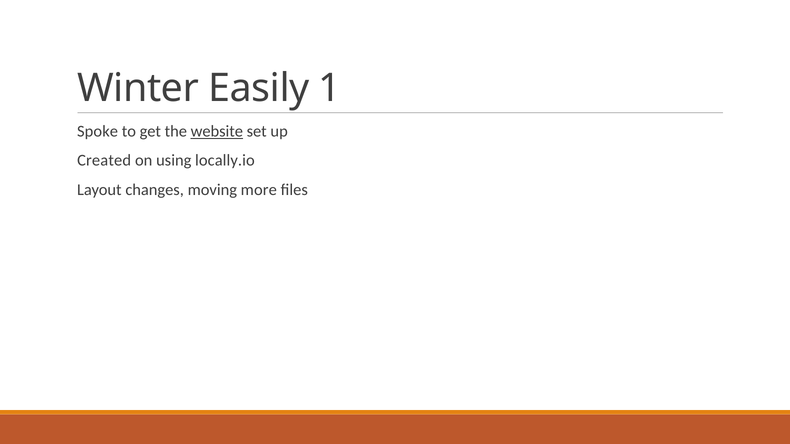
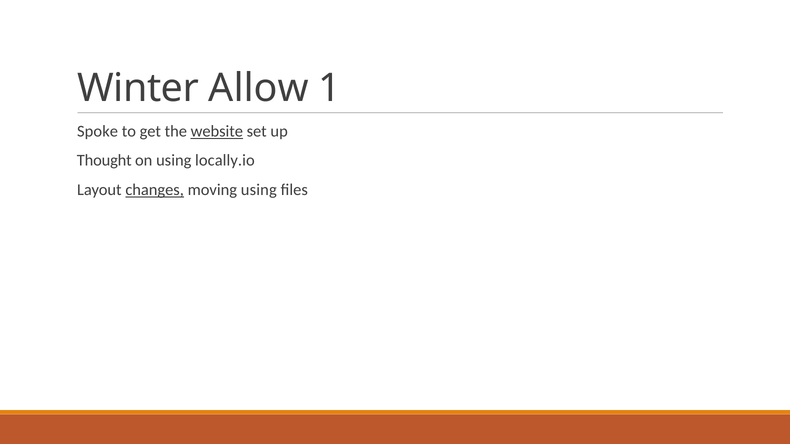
Easily: Easily -> Allow (259, 89)
Created: Created -> Thought (104, 161)
changes underline: none -> present (155, 190)
moving more: more -> using (259, 190)
